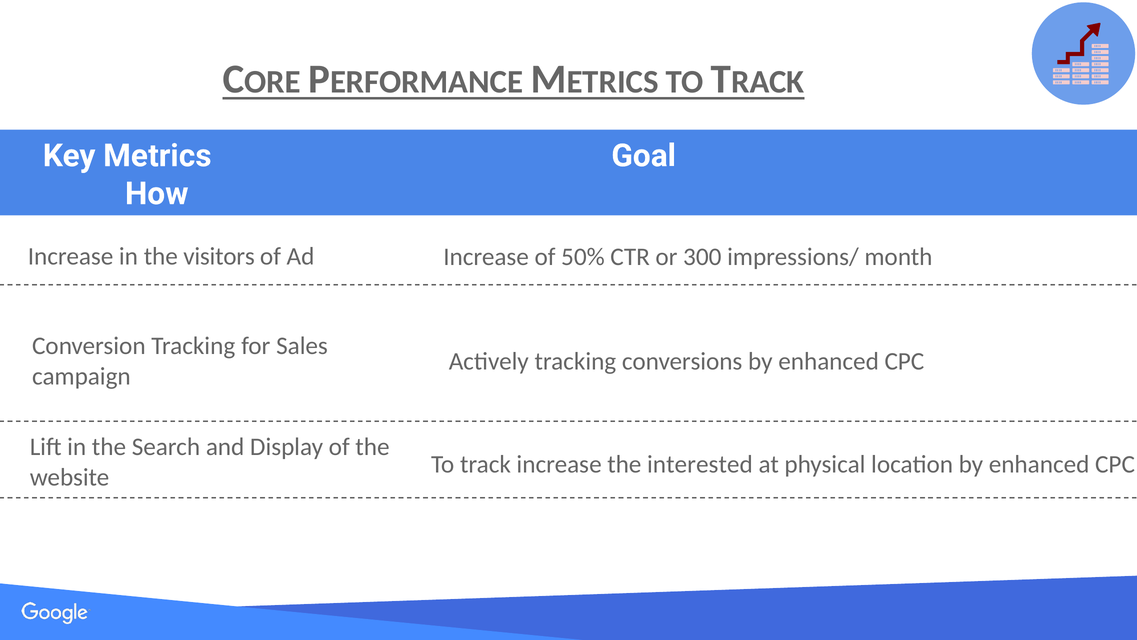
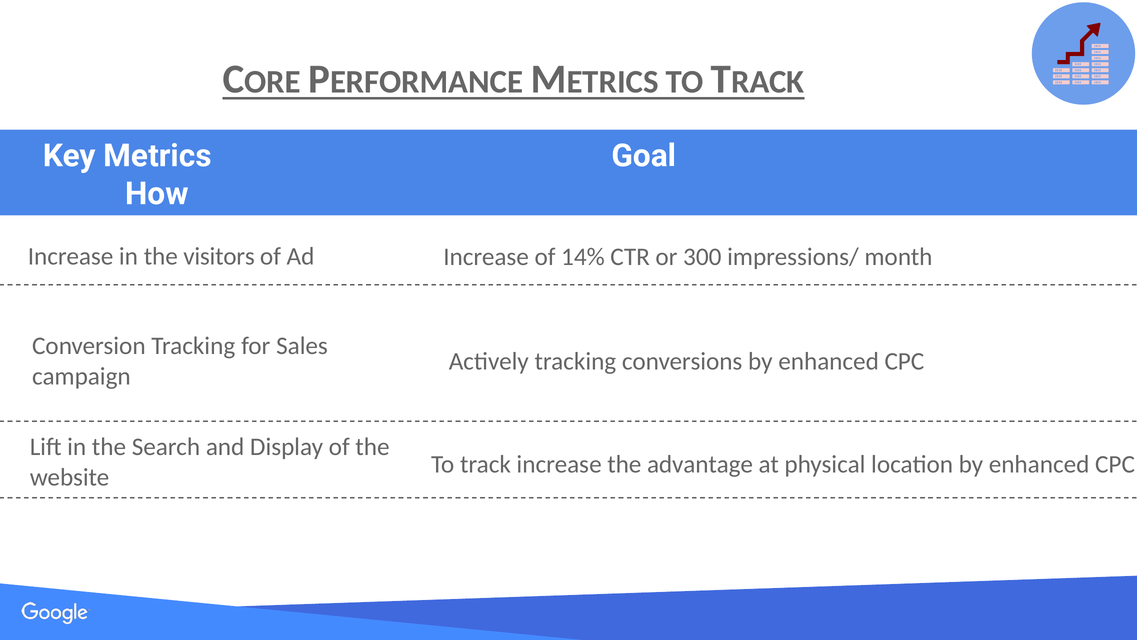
50%: 50% -> 14% (583, 257)
interested: interested -> advantage (700, 464)
